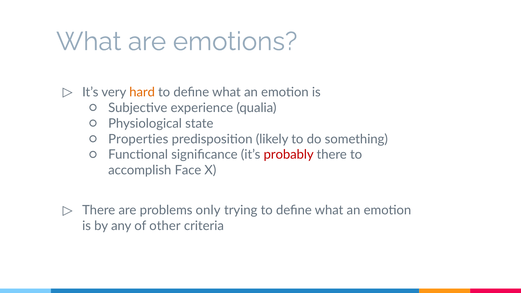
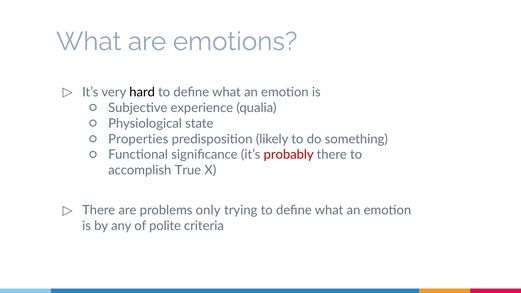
hard colour: orange -> black (142, 92)
Face: Face -> True (188, 170)
other: other -> polite (165, 226)
